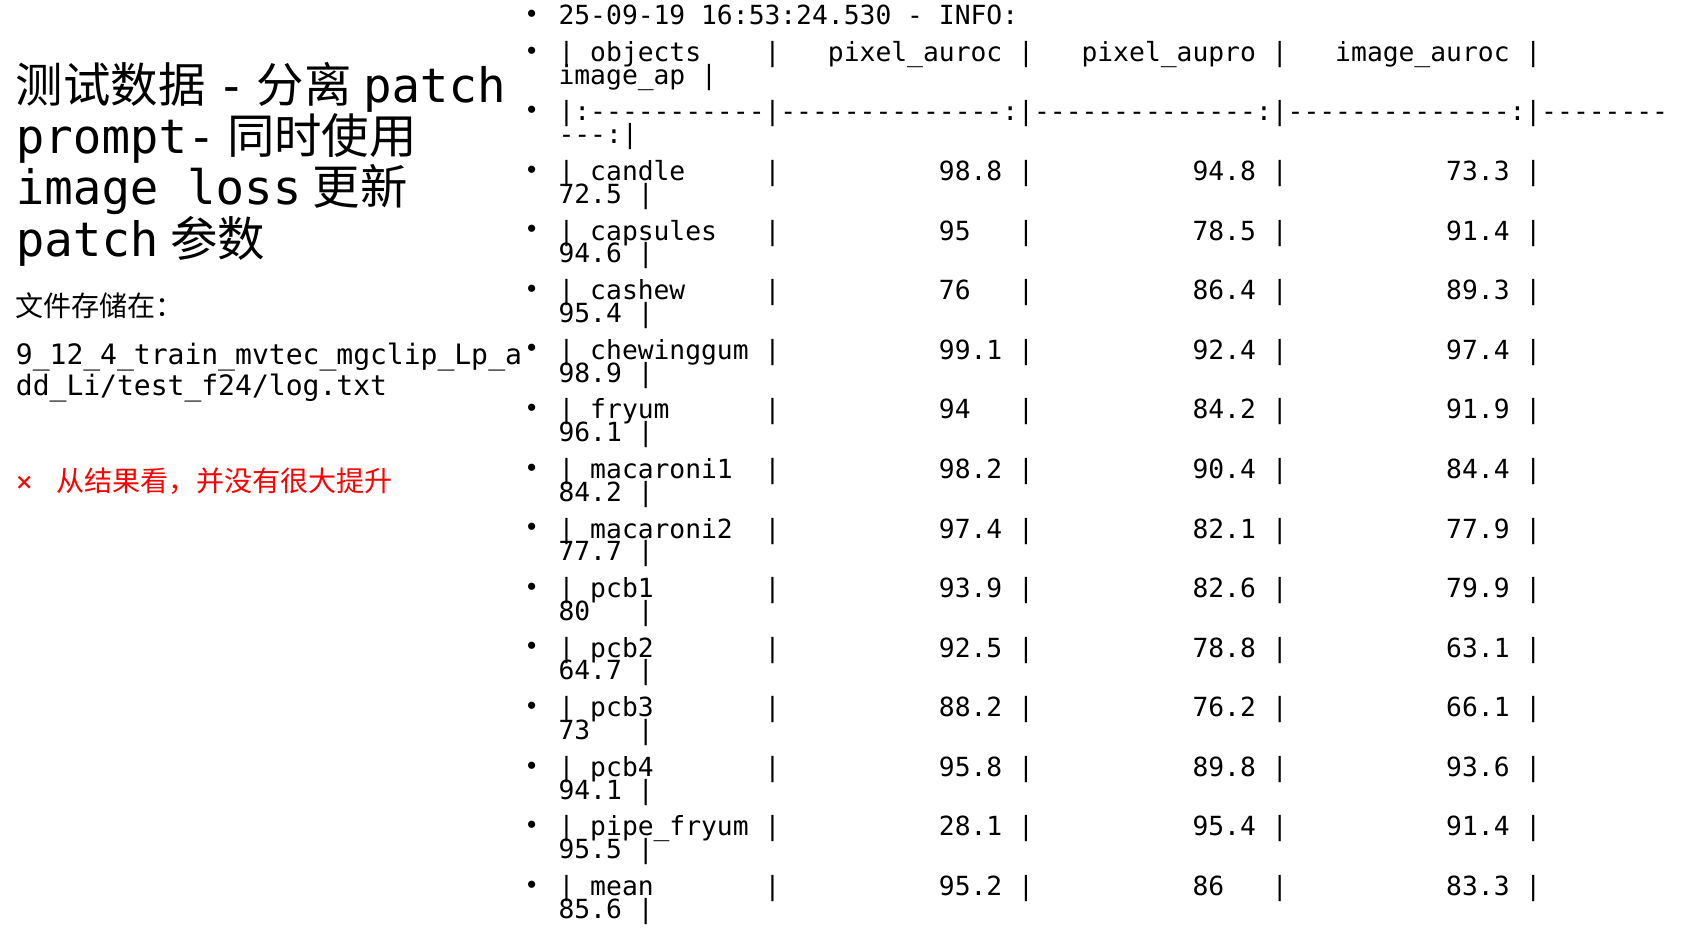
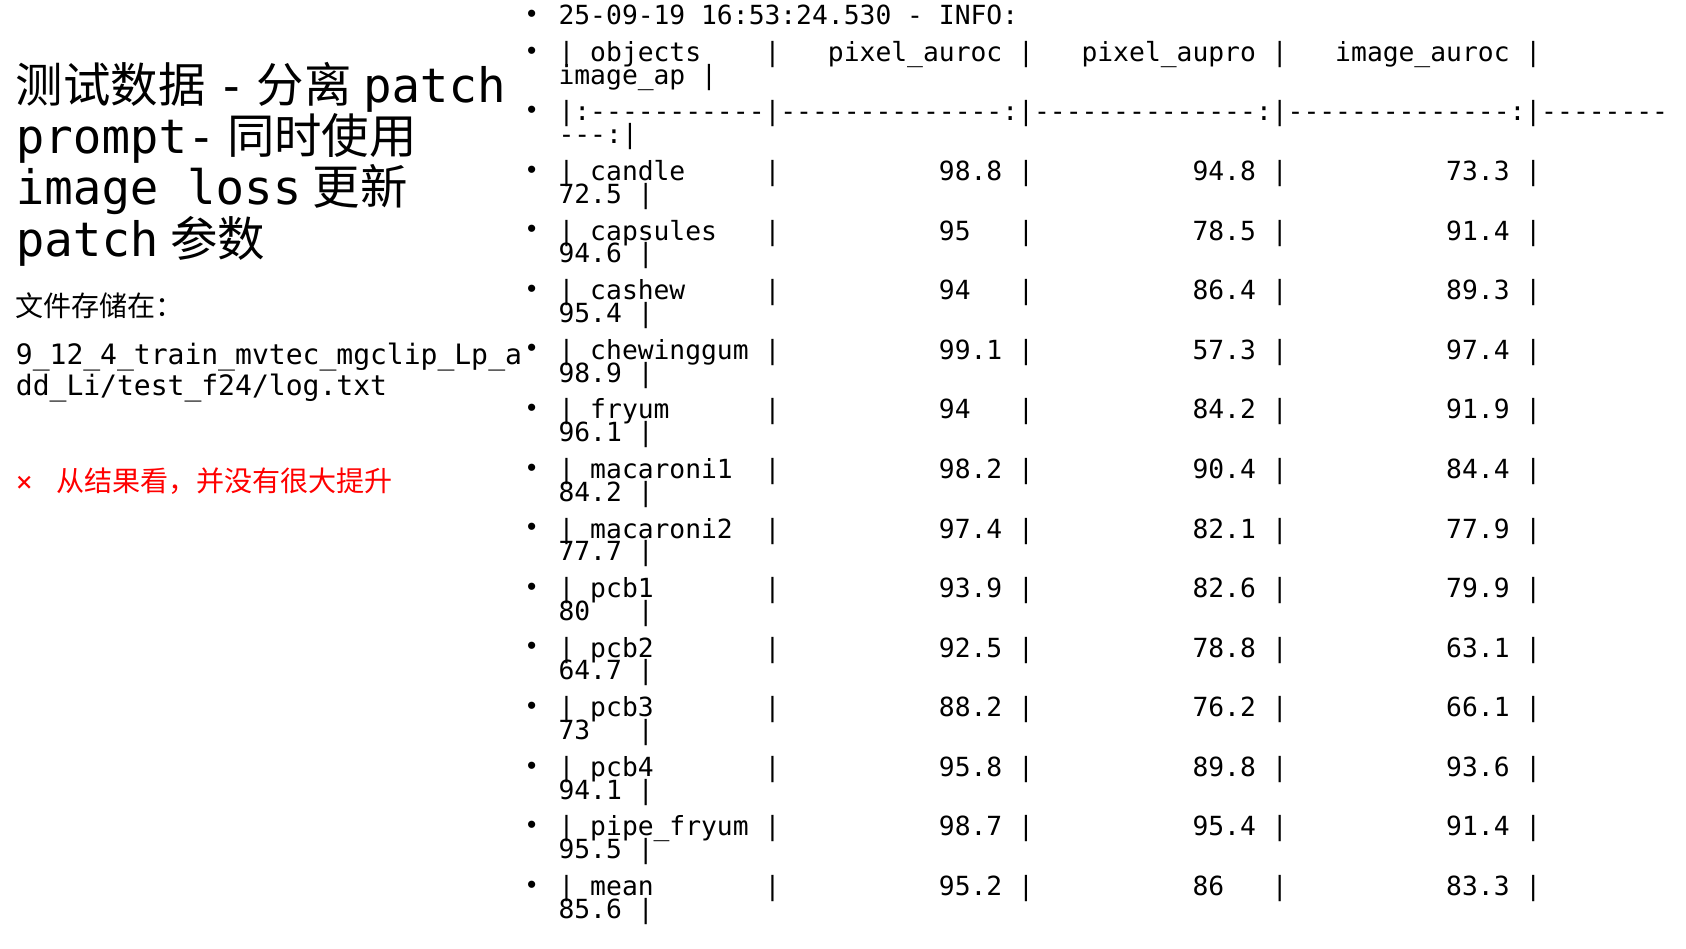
76: 76 -> 94 (955, 291)
92.4: 92.4 -> 57.3 (1224, 350)
28.1: 28.1 -> 98.7 (971, 827)
